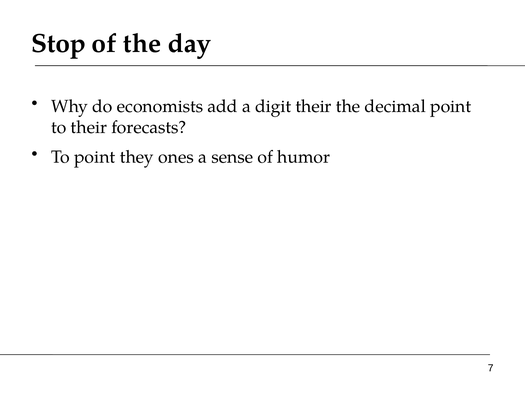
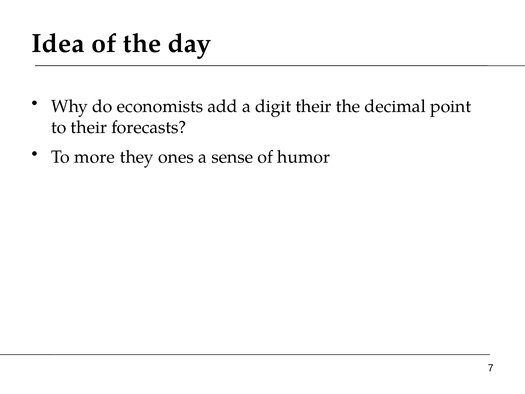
Stop: Stop -> Idea (58, 43)
To point: point -> more (95, 157)
